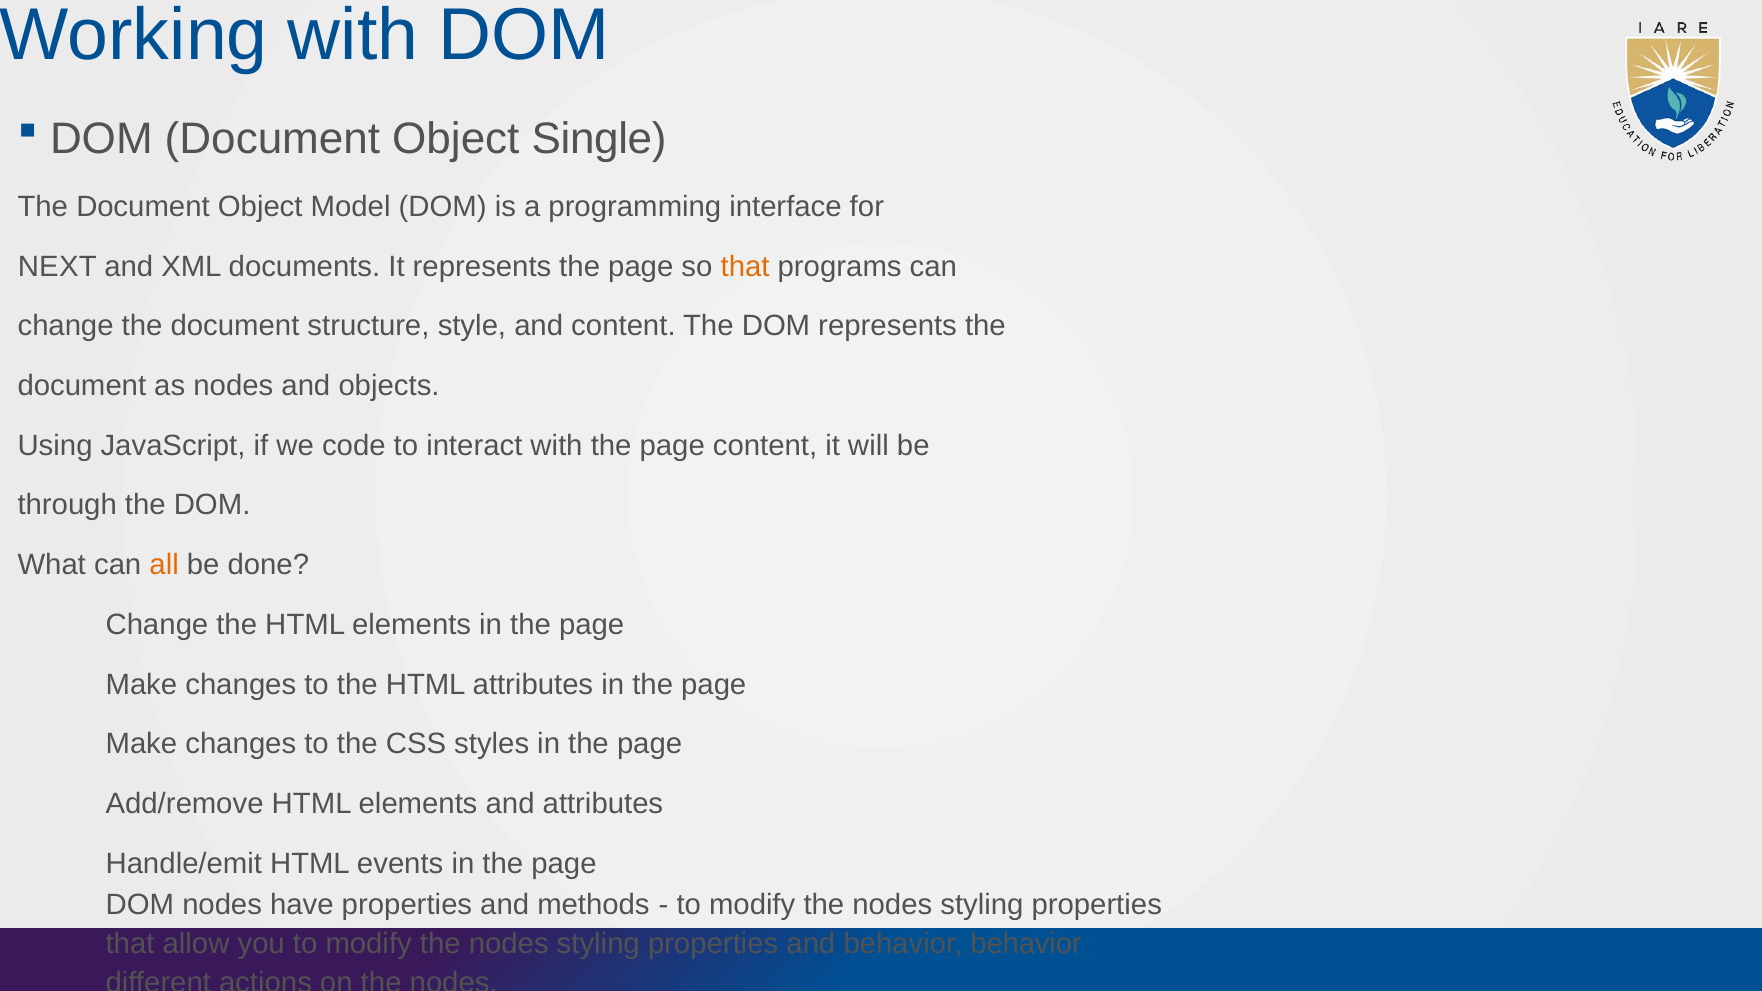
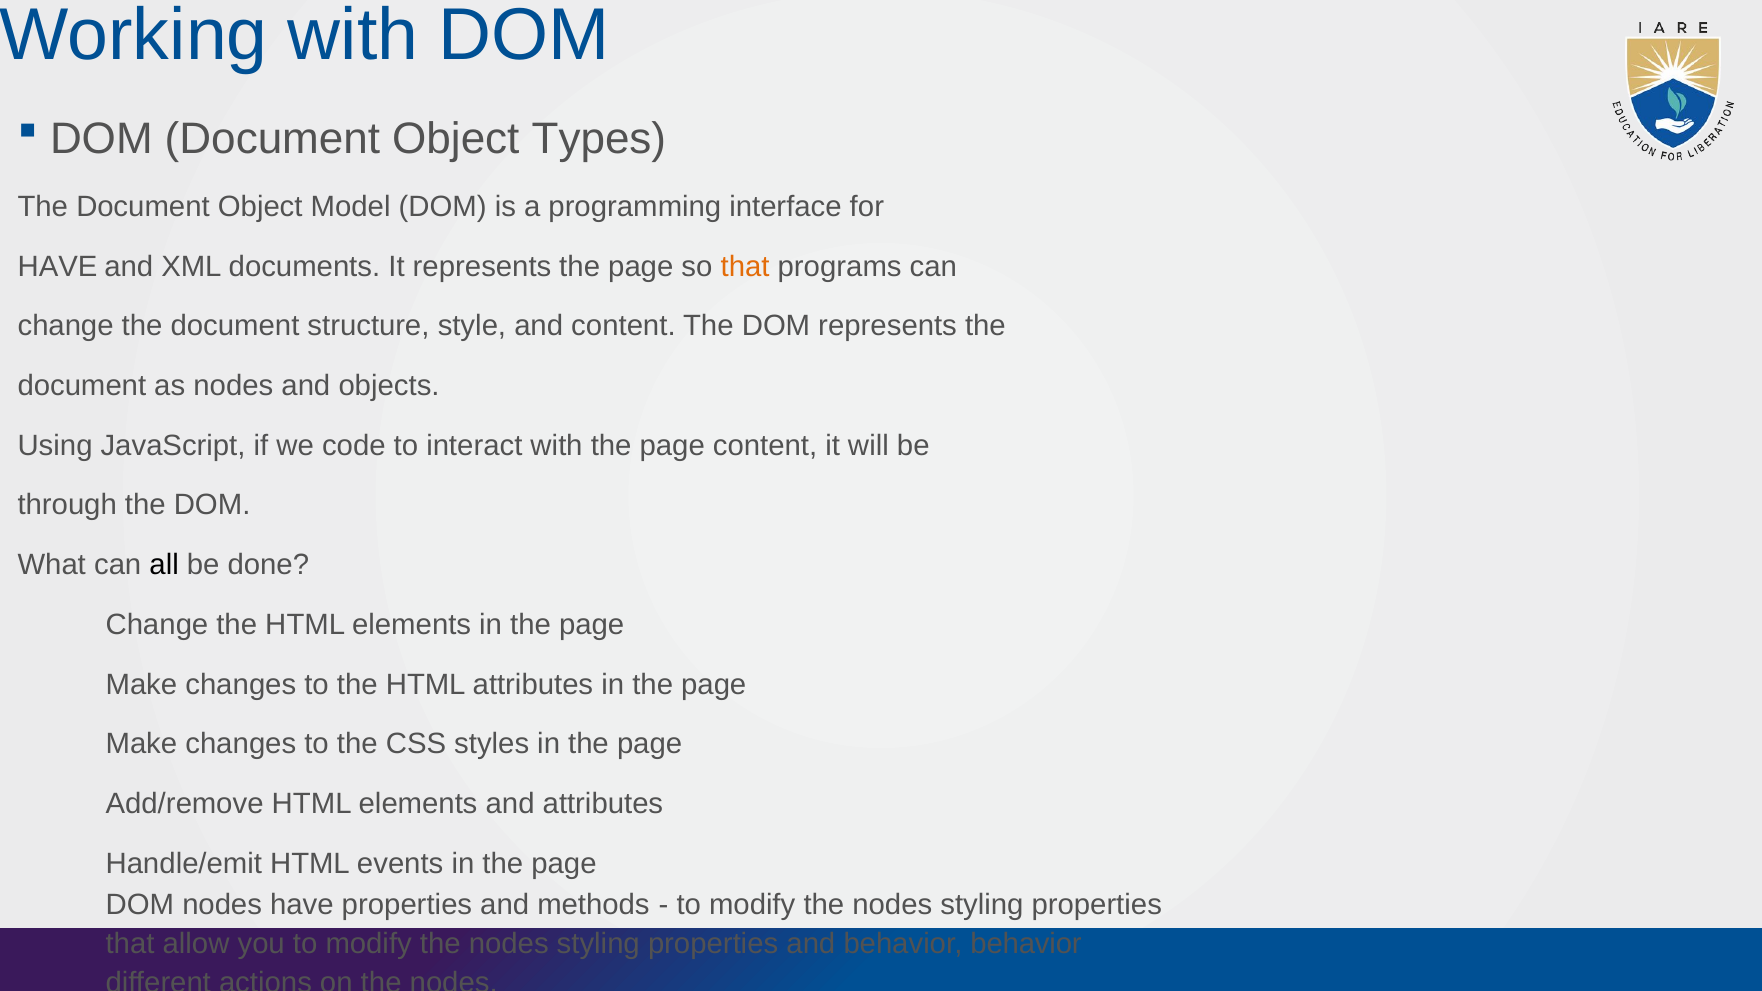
Single: Single -> Types (599, 139)
NEXT: NEXT -> HAVE (57, 266)
all colour: orange -> black (164, 565)
